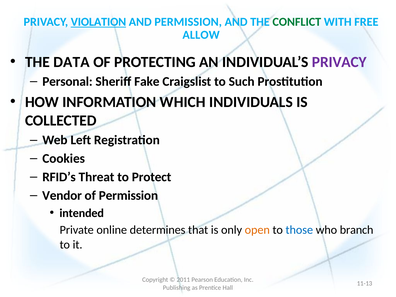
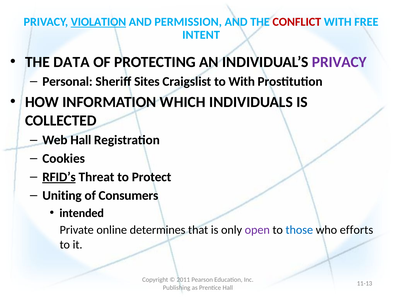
CONFLICT colour: green -> red (297, 22)
ALLOW: ALLOW -> INTENT (201, 35)
Fake: Fake -> Sites (147, 82)
to Such: Such -> With (242, 82)
Web Left: Left -> Hall (81, 140)
RFID’s underline: none -> present (59, 177)
Vendor: Vendor -> Uniting (62, 196)
of Permission: Permission -> Consumers (128, 196)
open colour: orange -> purple (257, 230)
branch: branch -> efforts (356, 230)
